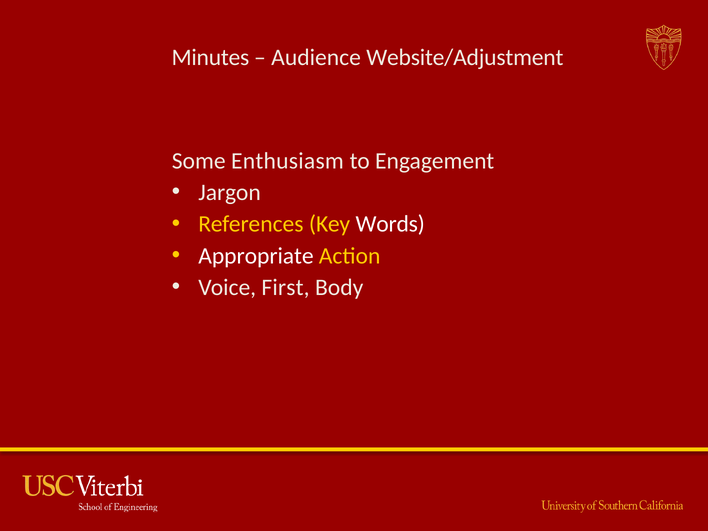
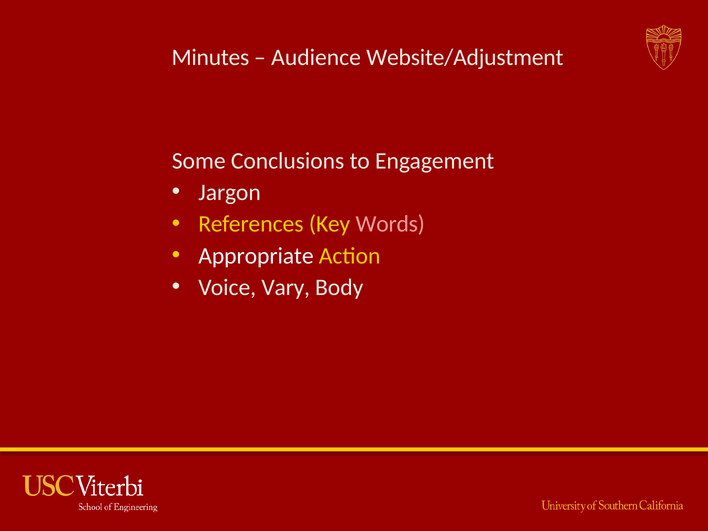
Enthusiasm: Enthusiasm -> Conclusions (288, 161)
Words colour: white -> pink (390, 224)
First: First -> Vary (286, 287)
